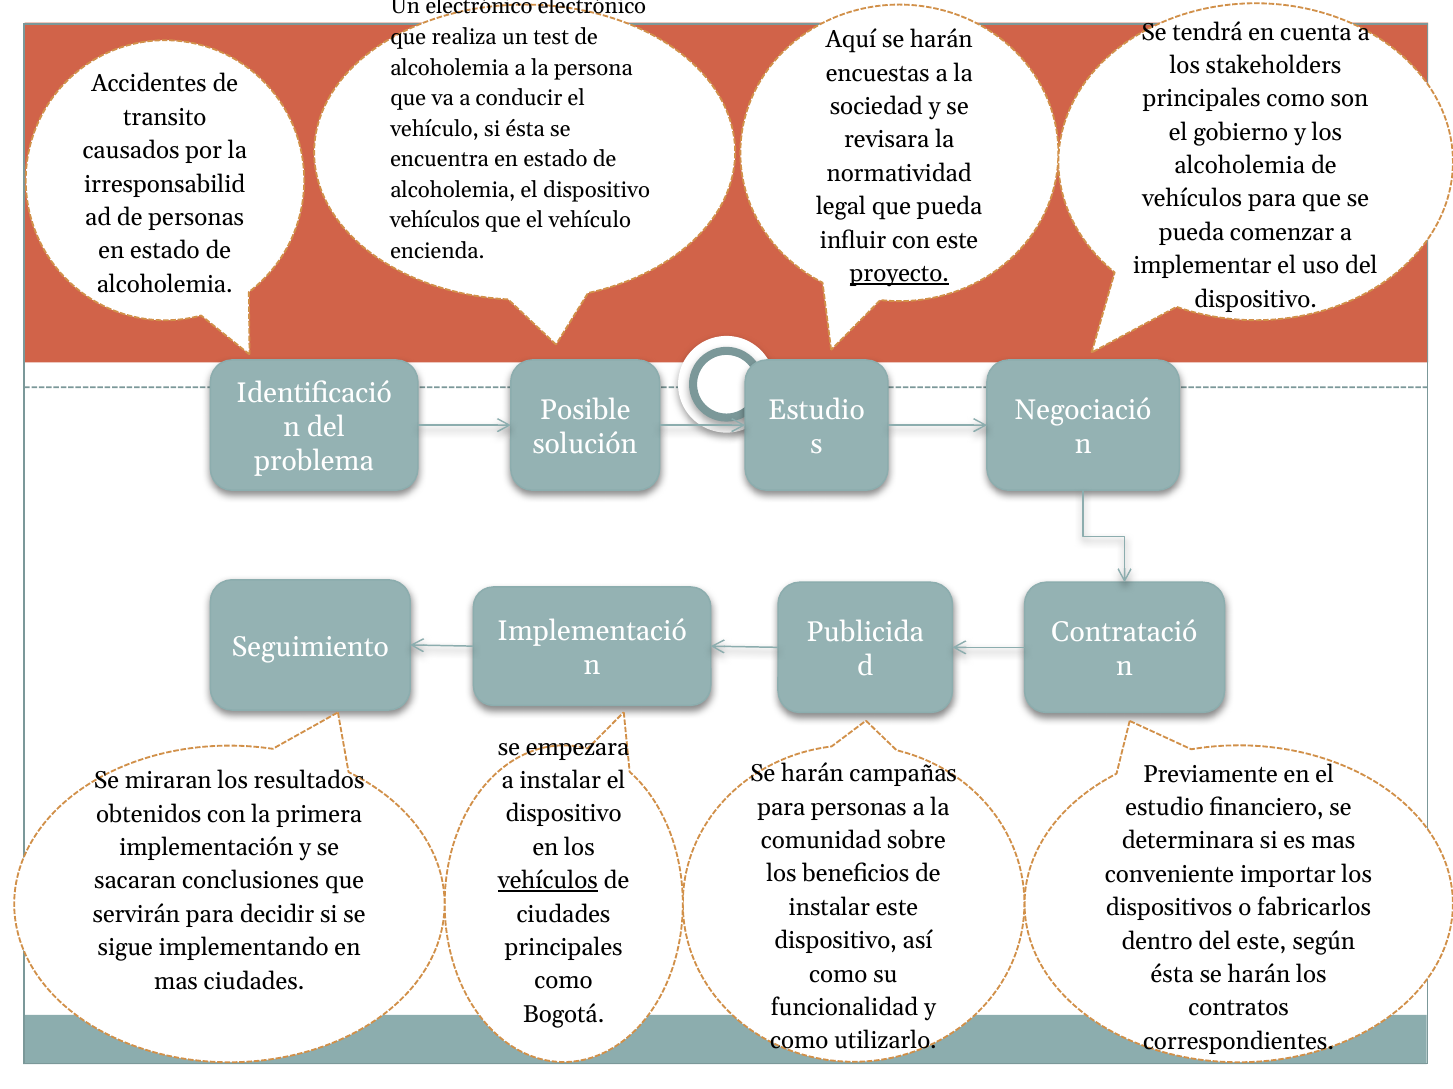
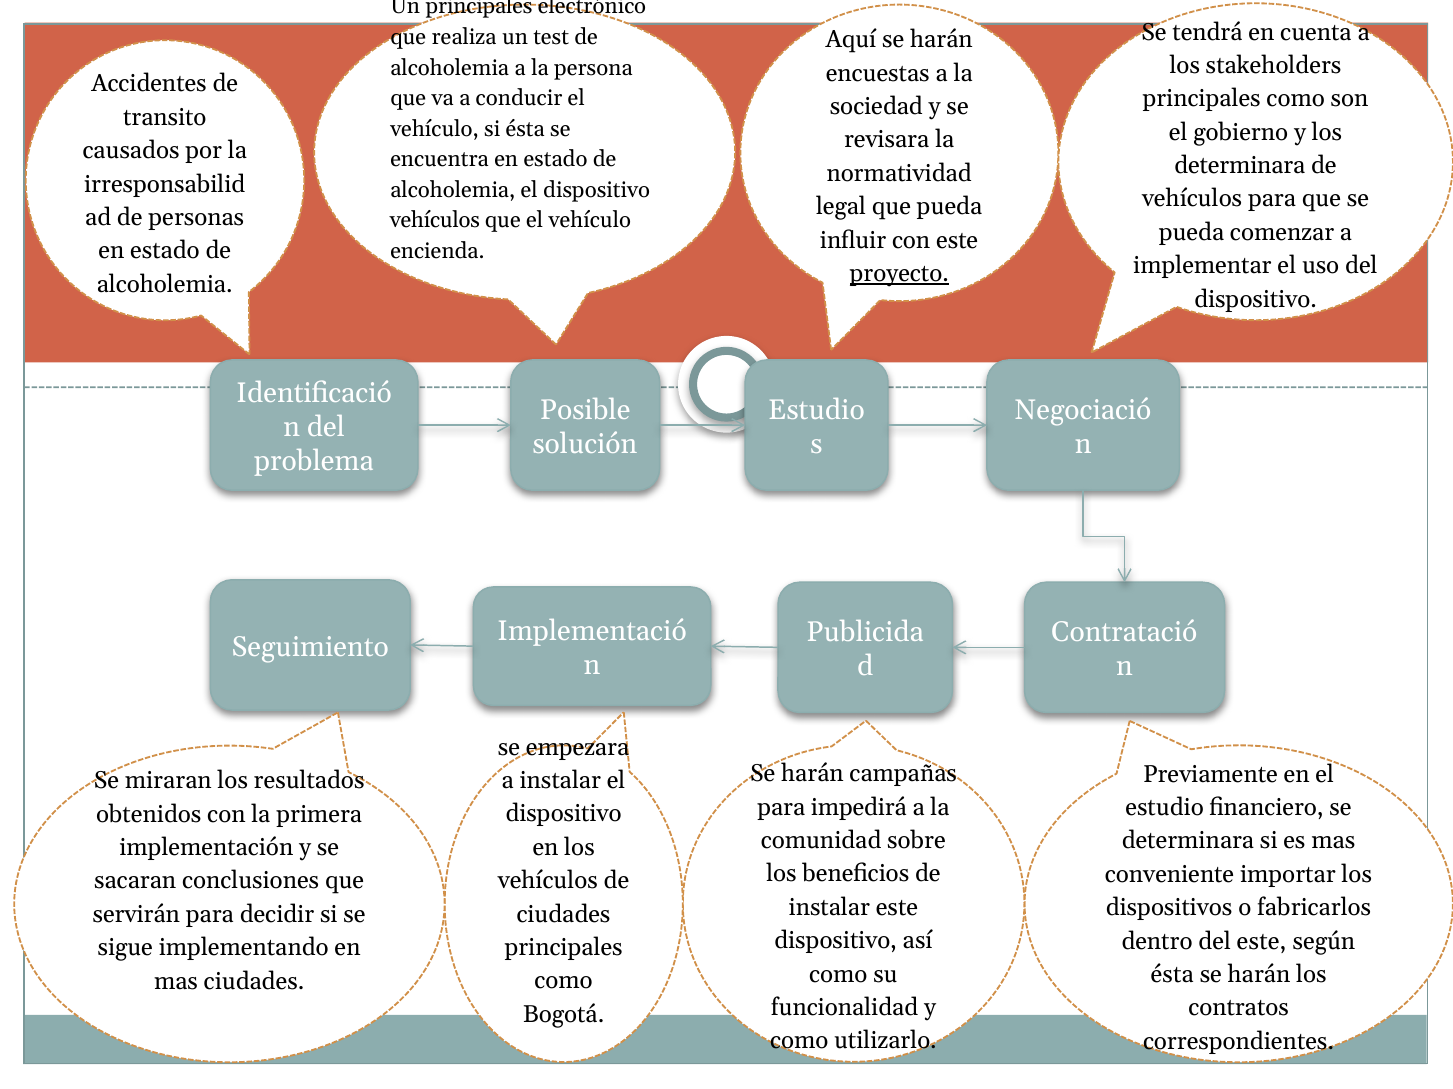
Un electrónico: electrónico -> principales (479, 7)
alcoholemia: alcoholemia -> determinara (1240, 166)
para personas: personas -> impedirá (859, 808)
vehículos underline: present -> none (548, 881)
